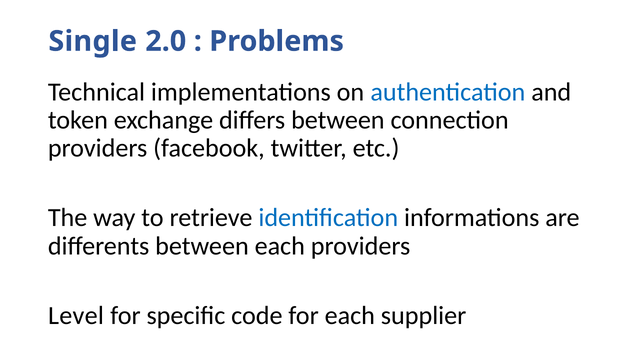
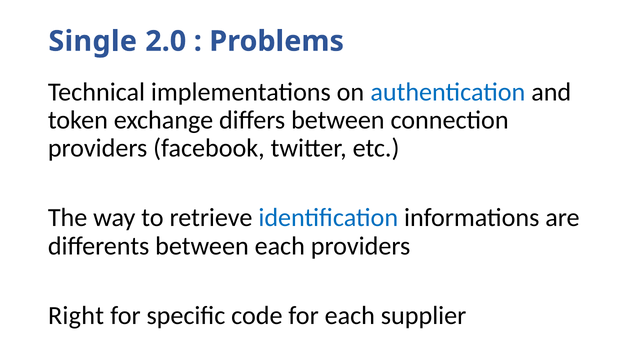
Level: Level -> Right (76, 316)
